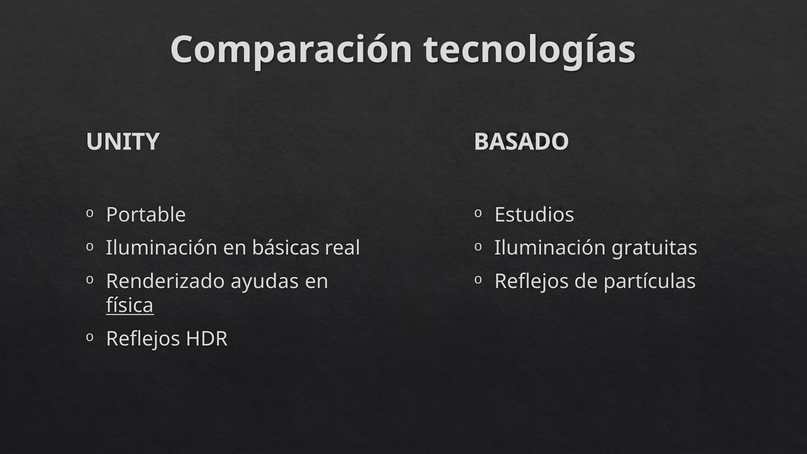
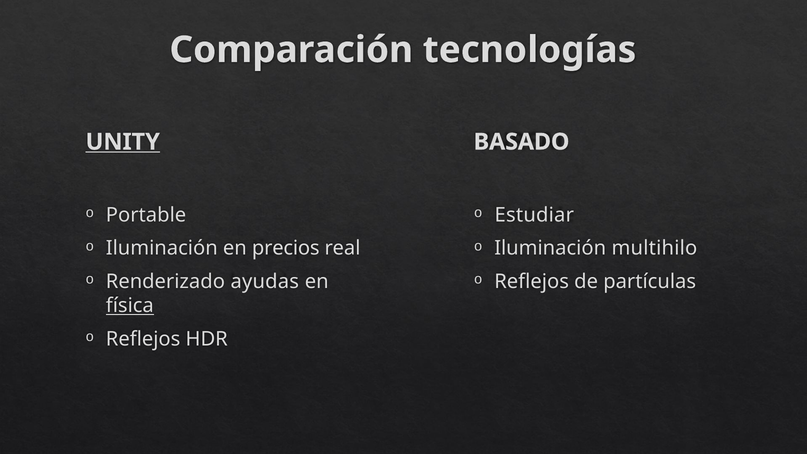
UNITY underline: none -> present (123, 142)
Estudios: Estudios -> Estudiar (534, 215)
básicas: básicas -> precios (286, 248)
gratuitas: gratuitas -> multihilo (654, 248)
